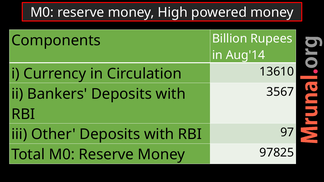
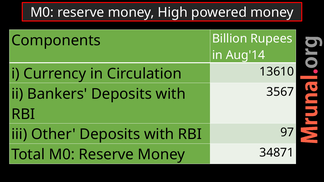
97825: 97825 -> 34871 (277, 153)
